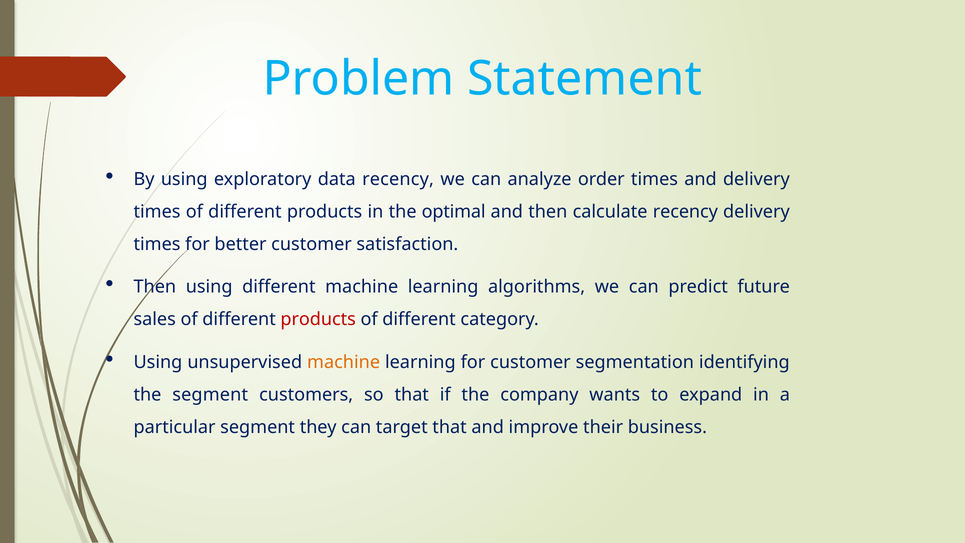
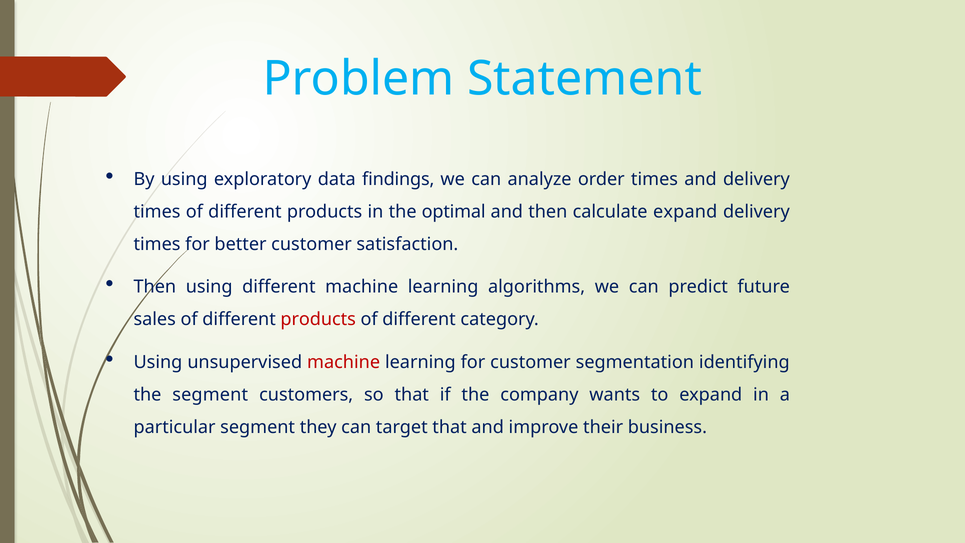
data recency: recency -> findings (398, 179)
calculate recency: recency -> expand (685, 212)
machine colour: orange -> red (344, 362)
